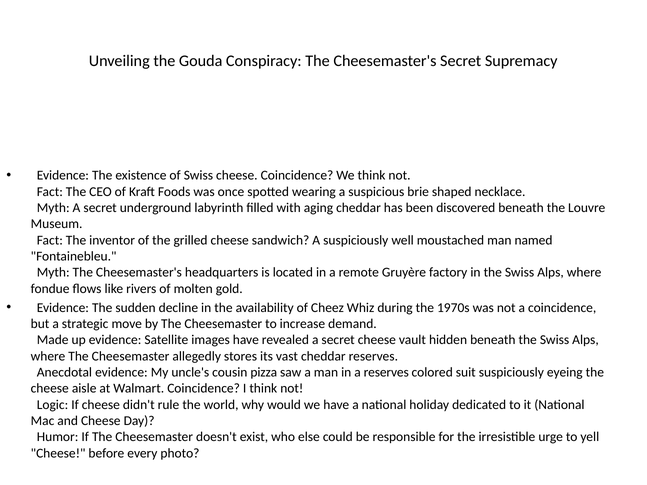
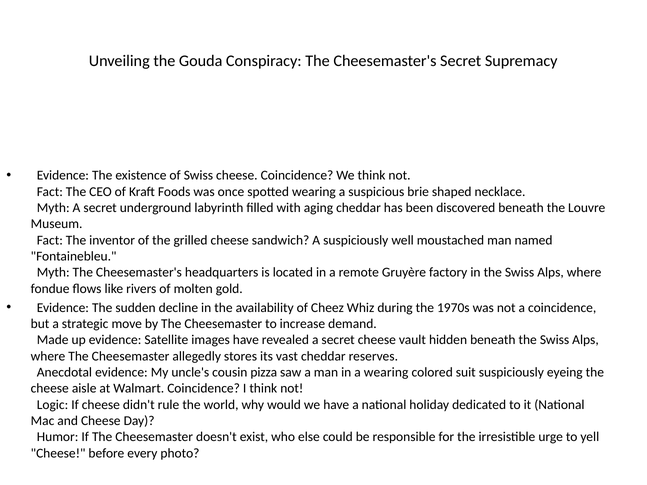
a reserves: reserves -> wearing (386, 372)
